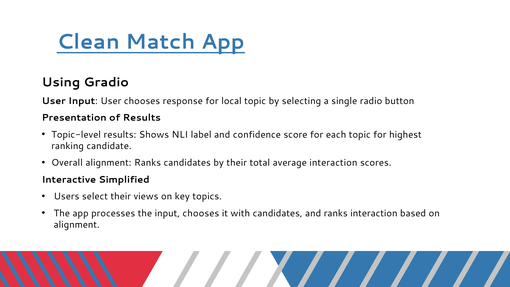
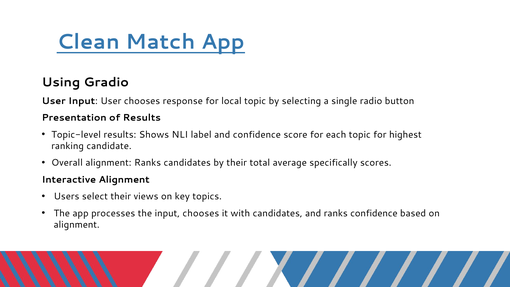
average interaction: interaction -> specifically (333, 163)
Interactive Simplified: Simplified -> Alignment (124, 180)
ranks interaction: interaction -> confidence (374, 213)
